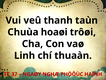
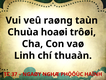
thanh: thanh -> raøng (58, 20)
